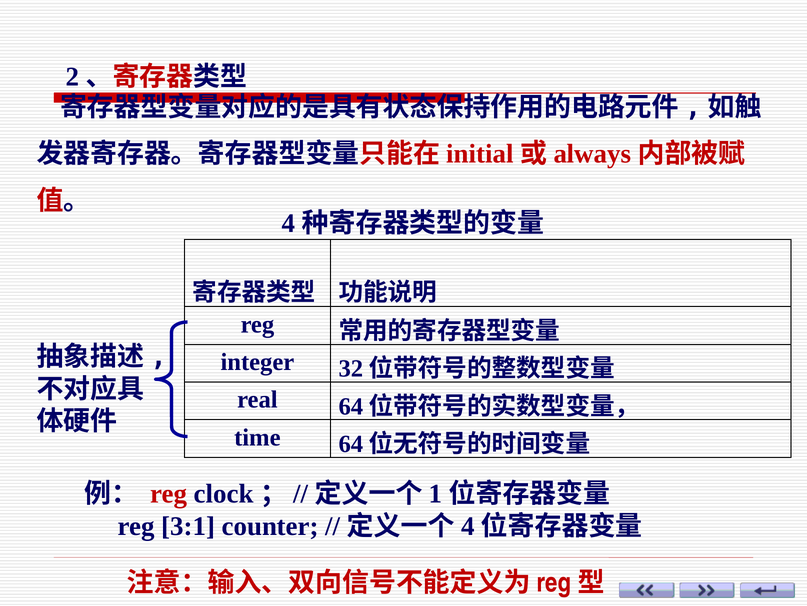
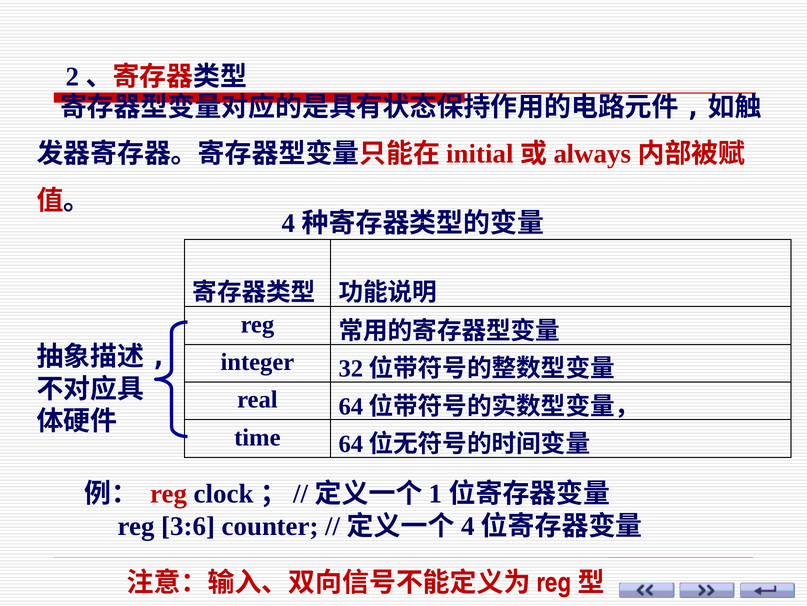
3:1: 3:1 -> 3:6 (188, 526)
